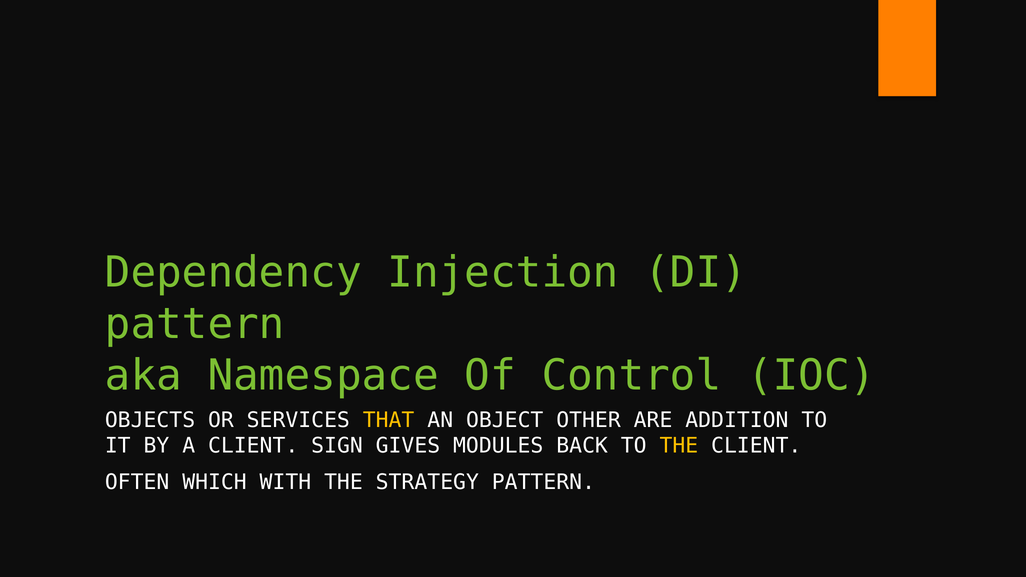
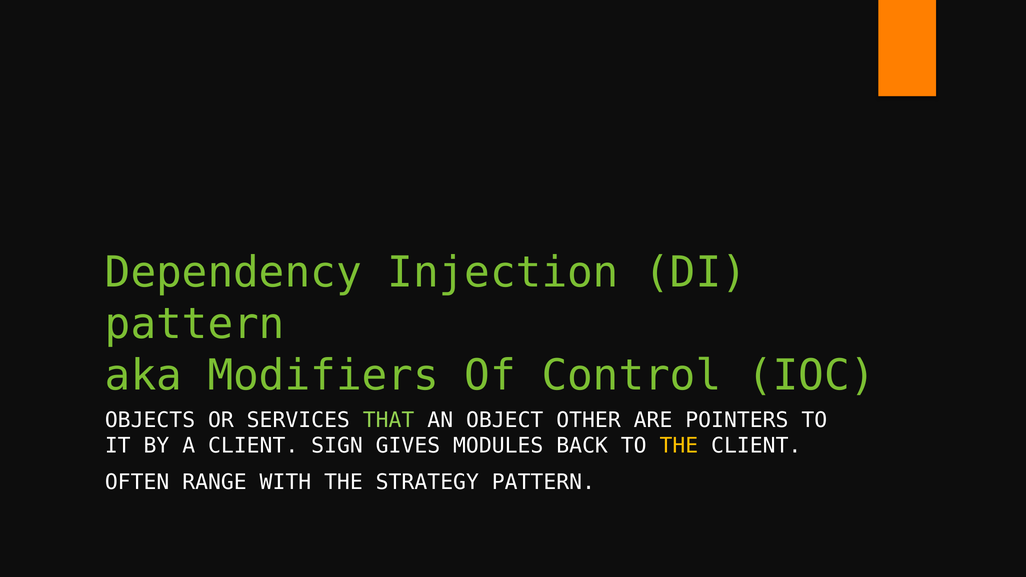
Namespace: Namespace -> Modifiers (323, 375)
THAT colour: yellow -> light green (389, 420)
ADDITION: ADDITION -> POINTERS (737, 420)
WHICH: WHICH -> RANGE (214, 482)
